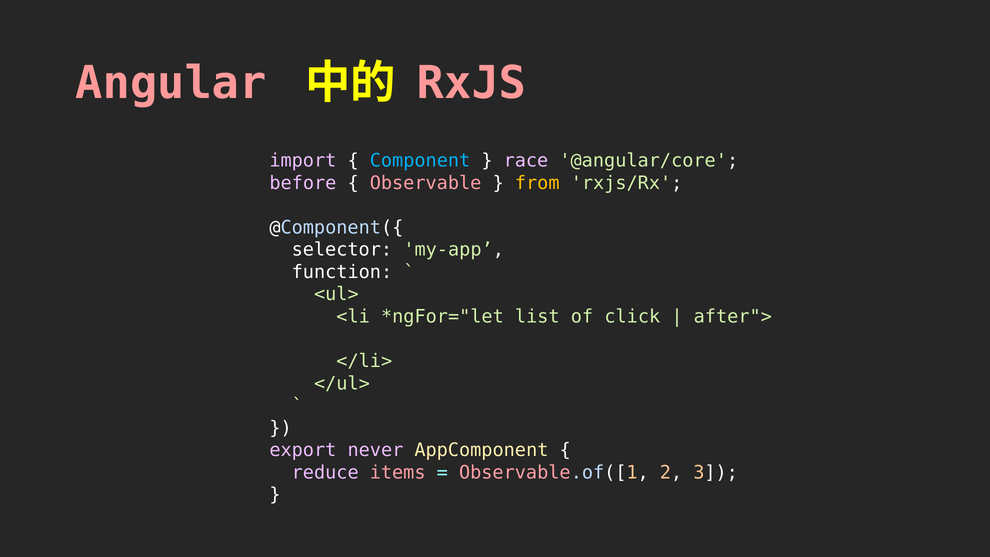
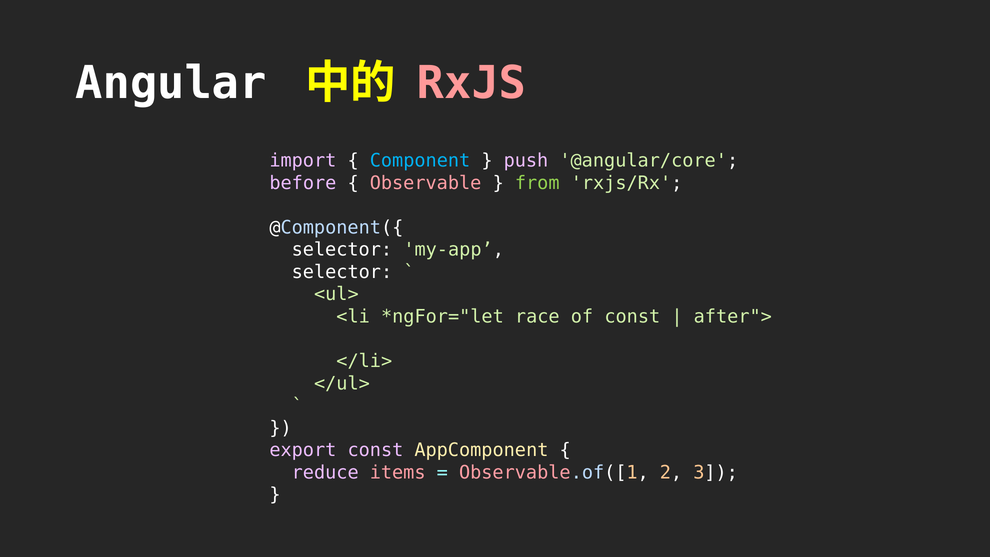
Angular colour: pink -> white (171, 83)
race: race -> push (526, 161)
from colour: yellow -> light green (537, 183)
function: function -> selector (342, 272)
list: list -> race (537, 317)
of click: click -> const (632, 317)
export never: never -> const (375, 450)
